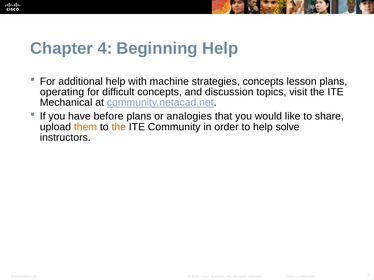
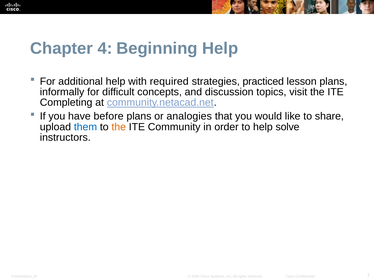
machine: machine -> required (169, 82)
strategies concepts: concepts -> practiced (263, 82)
operating: operating -> informally (62, 92)
Mechanical: Mechanical -> Completing (66, 103)
them colour: orange -> blue (85, 127)
